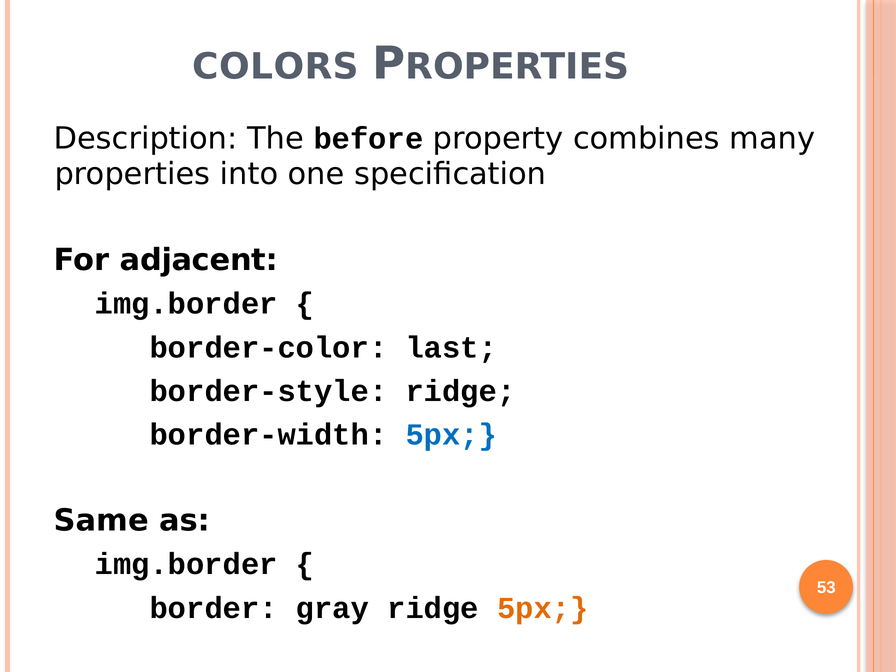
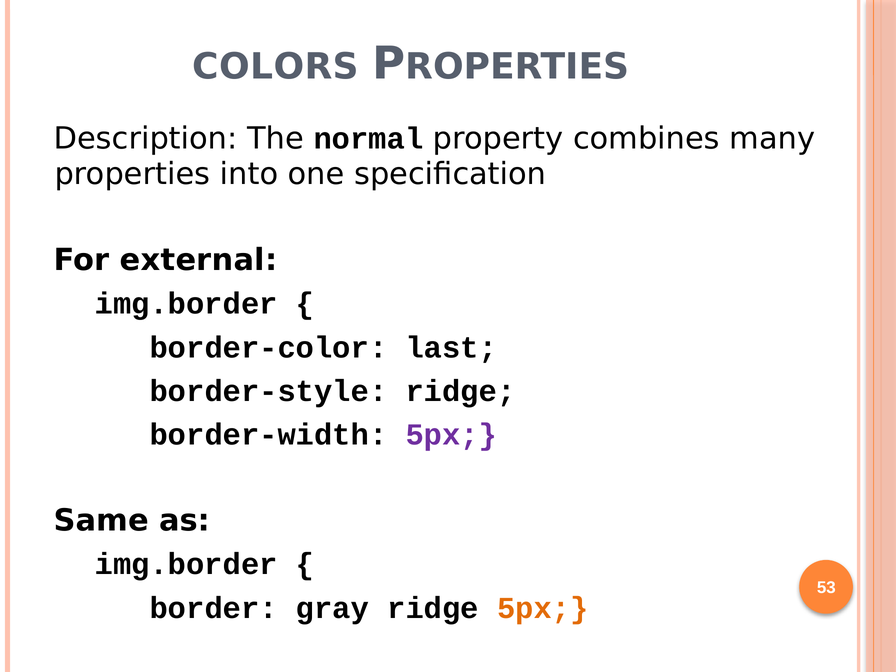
before: before -> normal (368, 139)
adjacent: adjacent -> external (199, 260)
5px colour: blue -> purple (451, 435)
